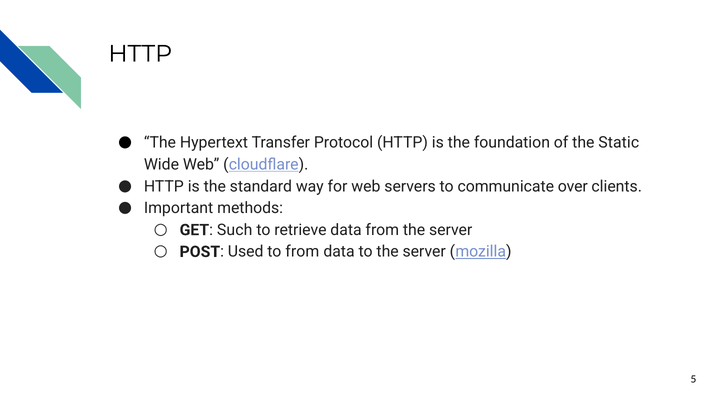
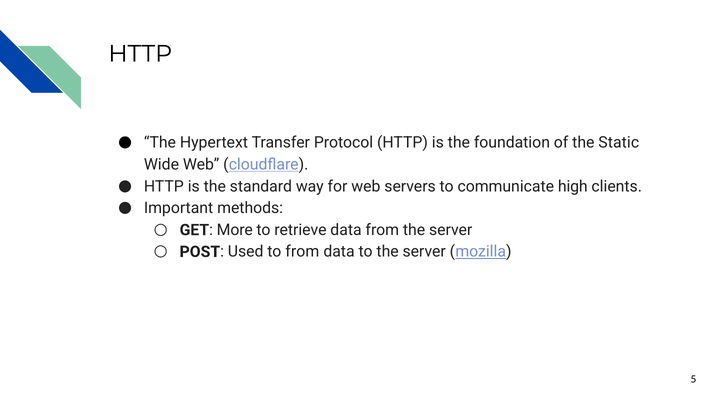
over: over -> high (573, 186)
Such: Such -> More (235, 230)
